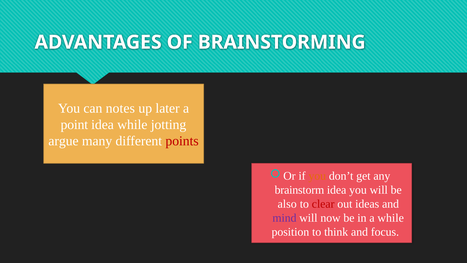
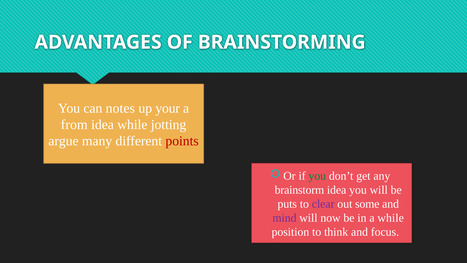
later: later -> your (168, 108)
point: point -> from (74, 125)
you colour: orange -> green (317, 176)
also: also -> puts (287, 204)
clear colour: red -> purple (323, 204)
ideas: ideas -> some (367, 204)
